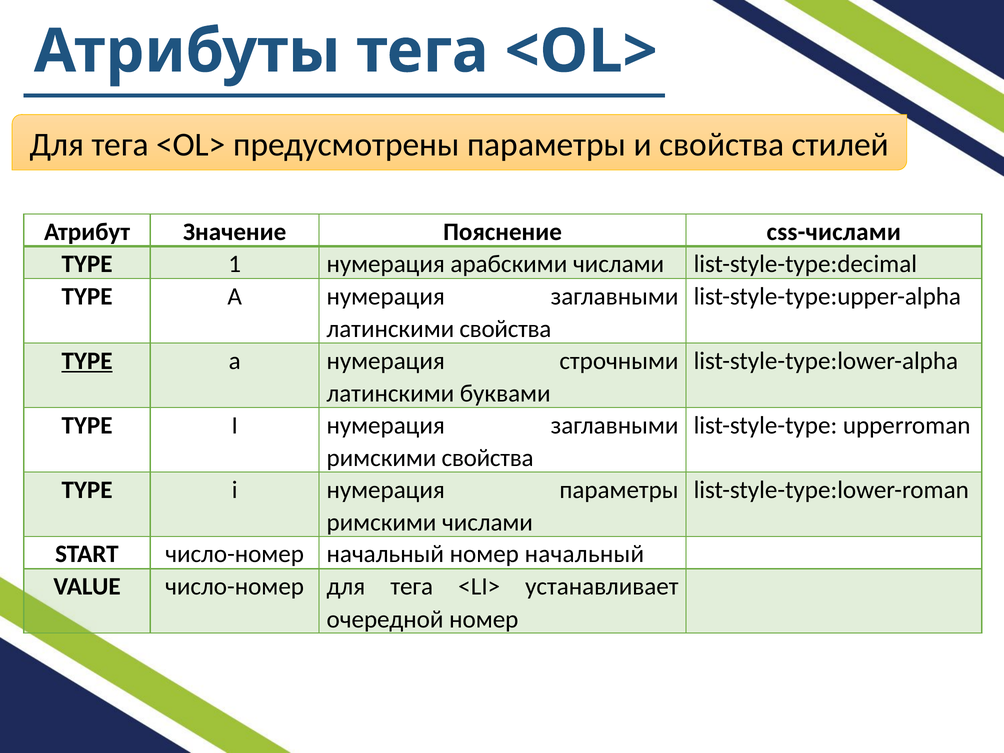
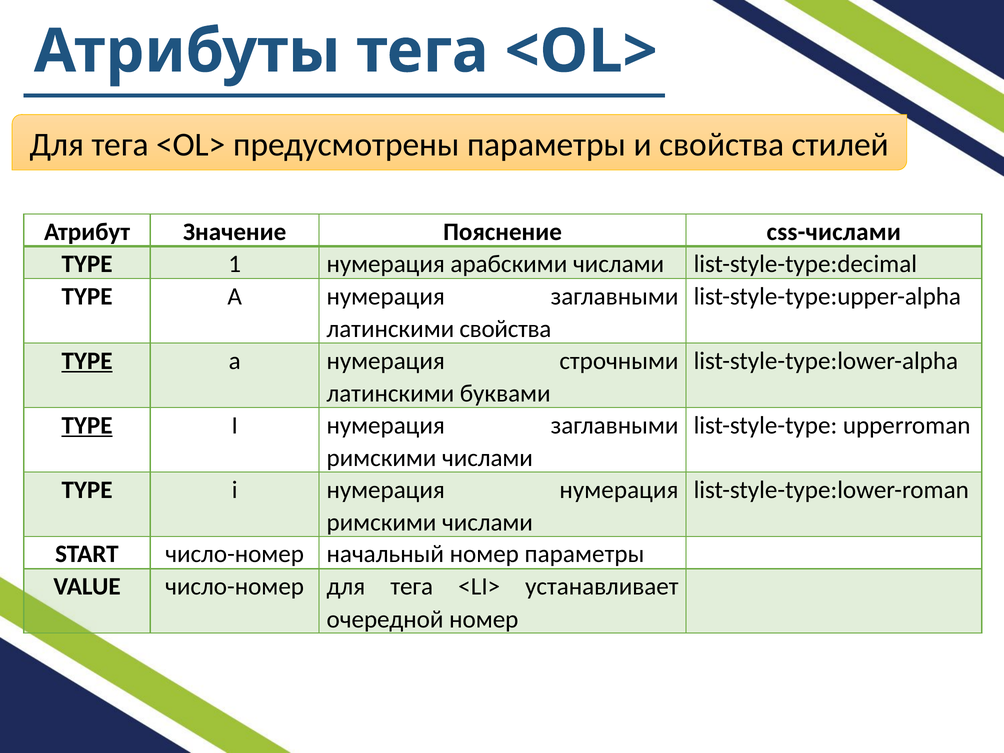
TYPE underline: none -> present (87, 425)
свойства: свойства -> числами (488, 458)
нумерация параметры: параметры -> нумерация (619, 490)
номер начальный: начальный -> параметры (584, 554)
